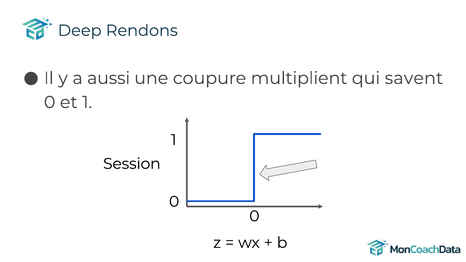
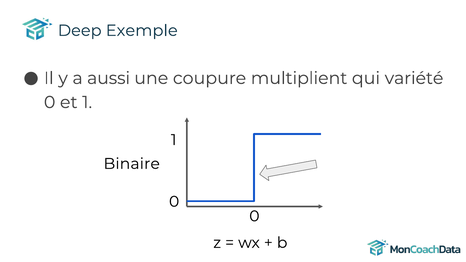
Rendons: Rendons -> Exemple (142, 31)
savent: savent -> variété (414, 78)
Session: Session -> Binaire (132, 164)
